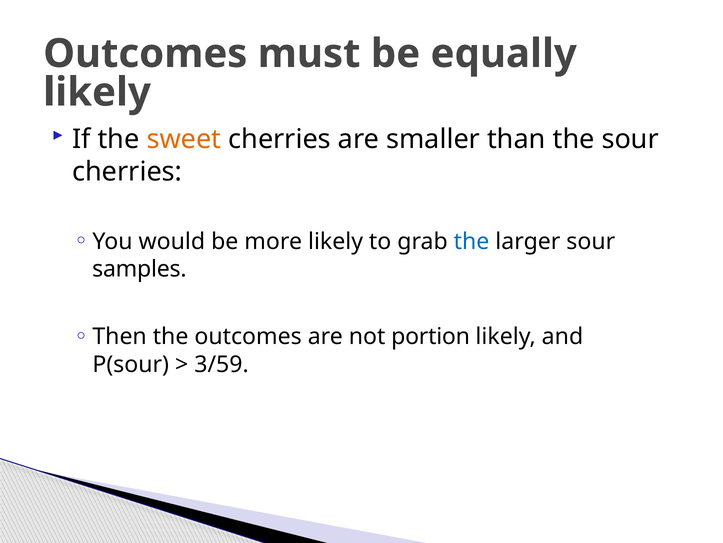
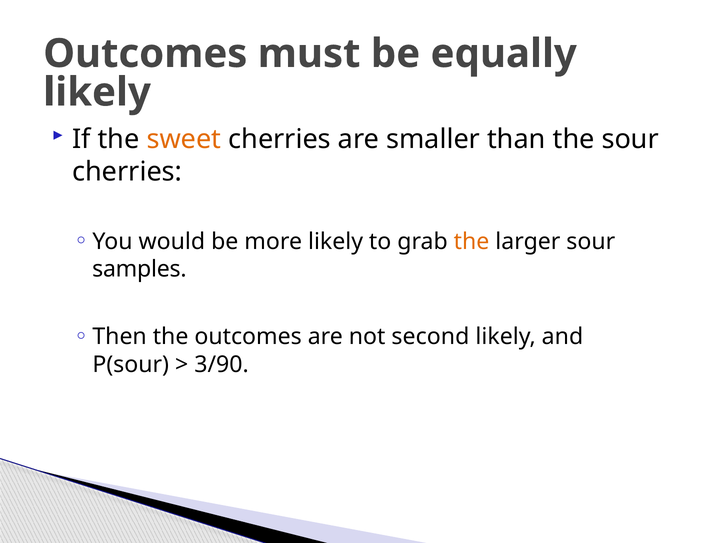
the colour: blue -> orange (472, 241)
portion: portion -> second (430, 336)
3/59: 3/59 -> 3/90 (222, 364)
